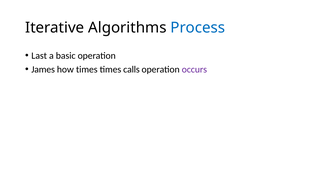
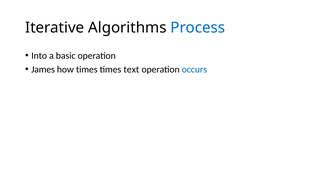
Last: Last -> Into (39, 56)
calls: calls -> text (131, 70)
occurs colour: purple -> blue (194, 70)
